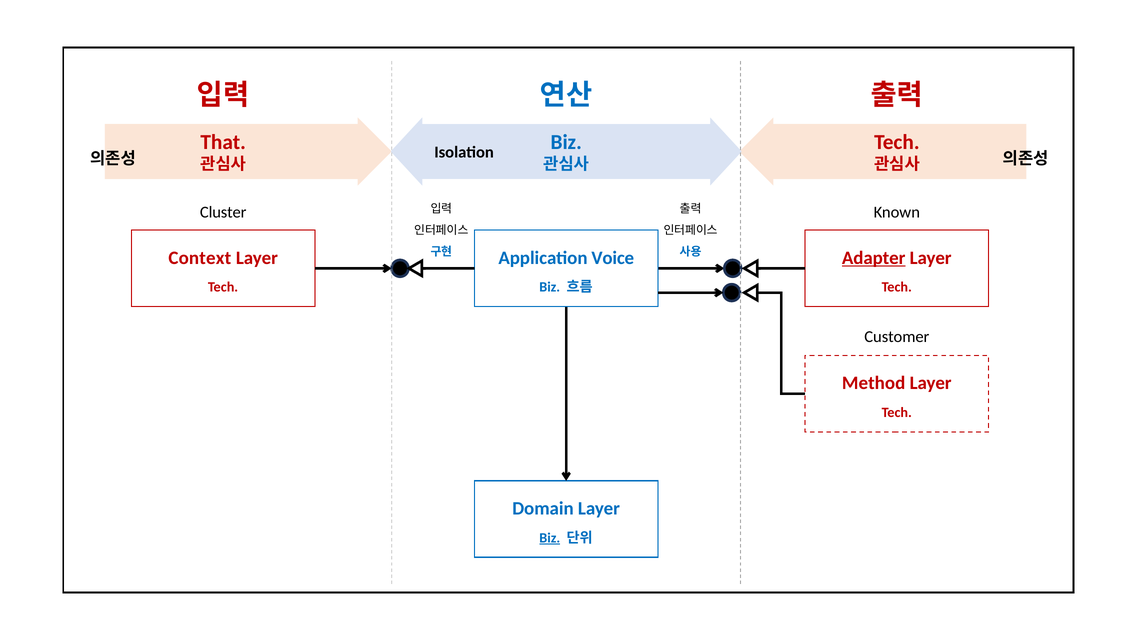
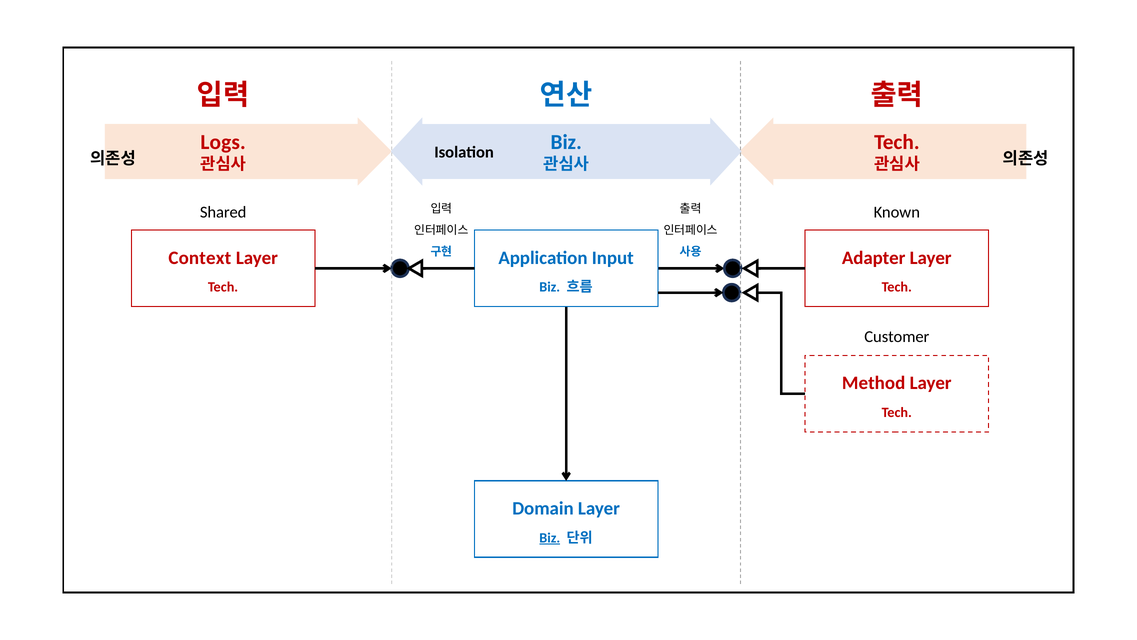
That: That -> Logs (223, 142)
Cluster: Cluster -> Shared (223, 212)
Voice: Voice -> Input (613, 258)
Adapter underline: present -> none (874, 258)
